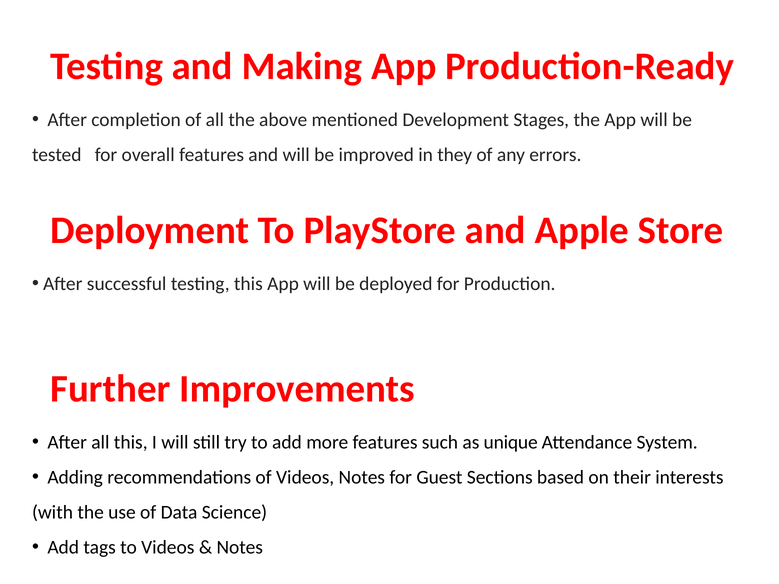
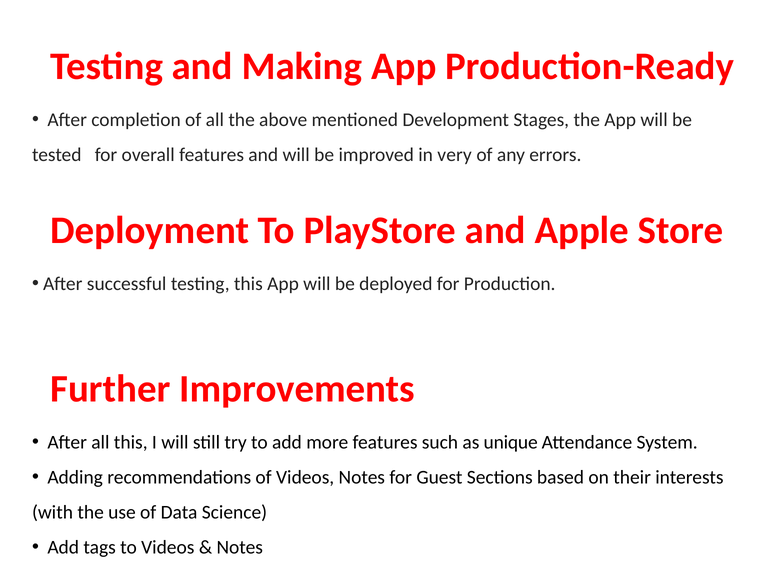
they: they -> very (455, 155)
